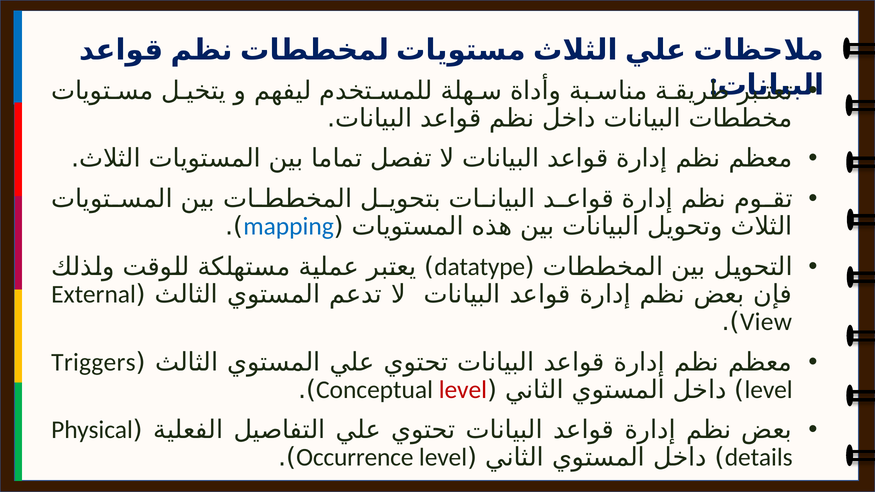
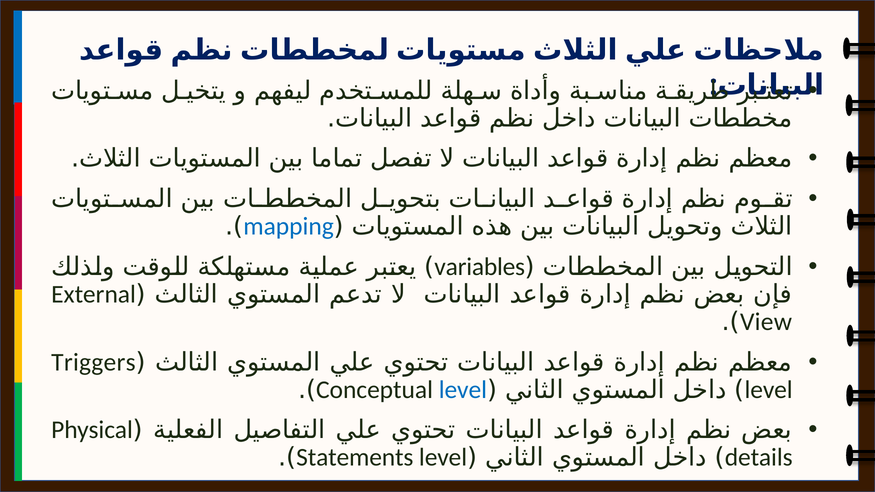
datatype: datatype -> variables (480, 267)
level colour: red -> blue (463, 390)
Occurrence: Occurrence -> Statements (355, 458)
